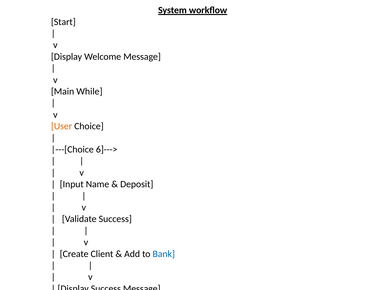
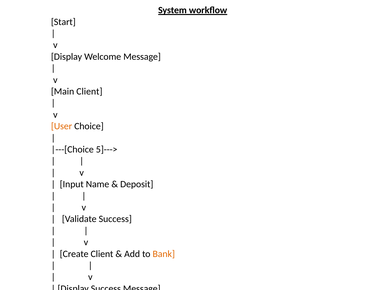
Main While: While -> Client (89, 92)
6]--->: 6]---> -> 5]---> (107, 150)
Bank colour: blue -> orange (164, 254)
